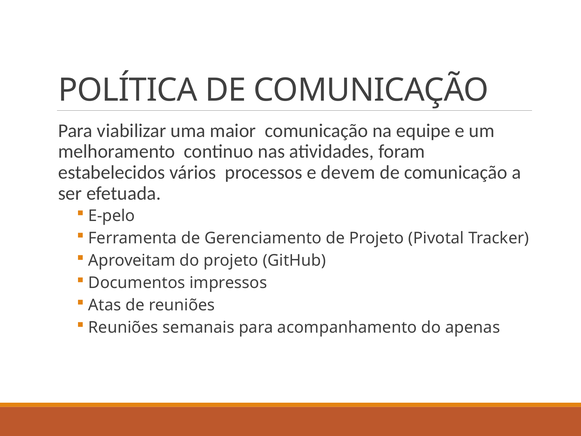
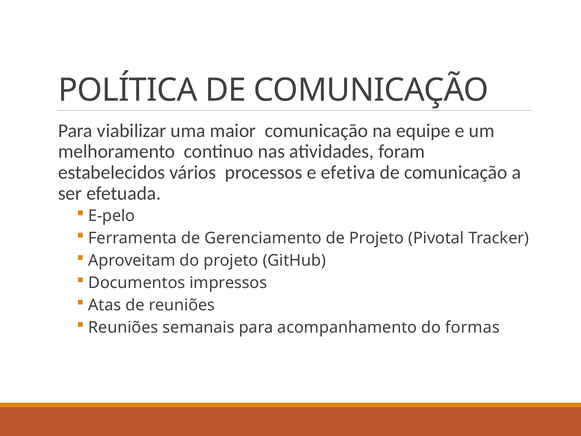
devem: devem -> efetiva (348, 172)
apenas: apenas -> formas (473, 327)
